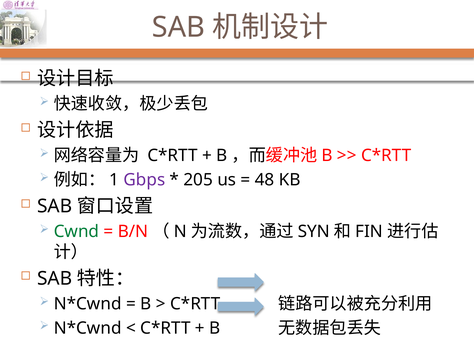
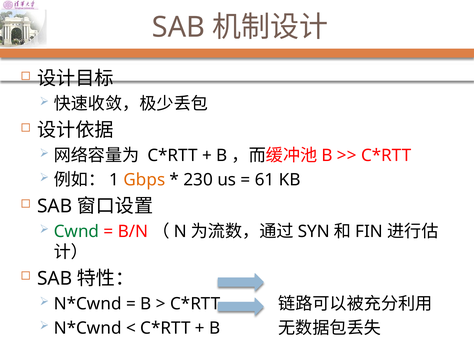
Gbps colour: purple -> orange (144, 180)
205: 205 -> 230 (198, 180)
48: 48 -> 61 (265, 180)
